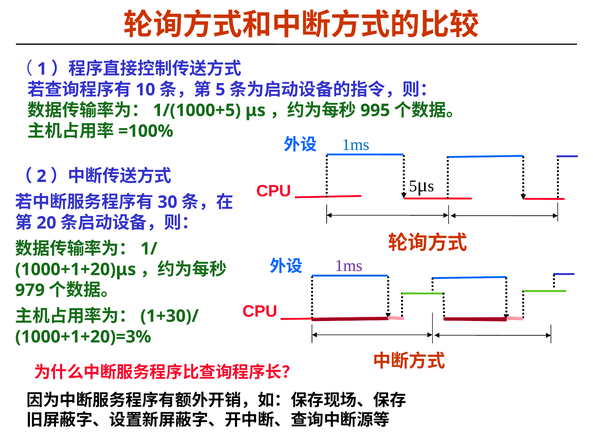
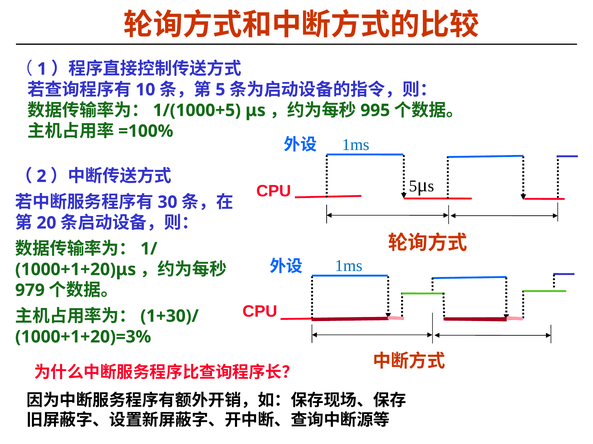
1ms colour: purple -> blue (349, 266)
